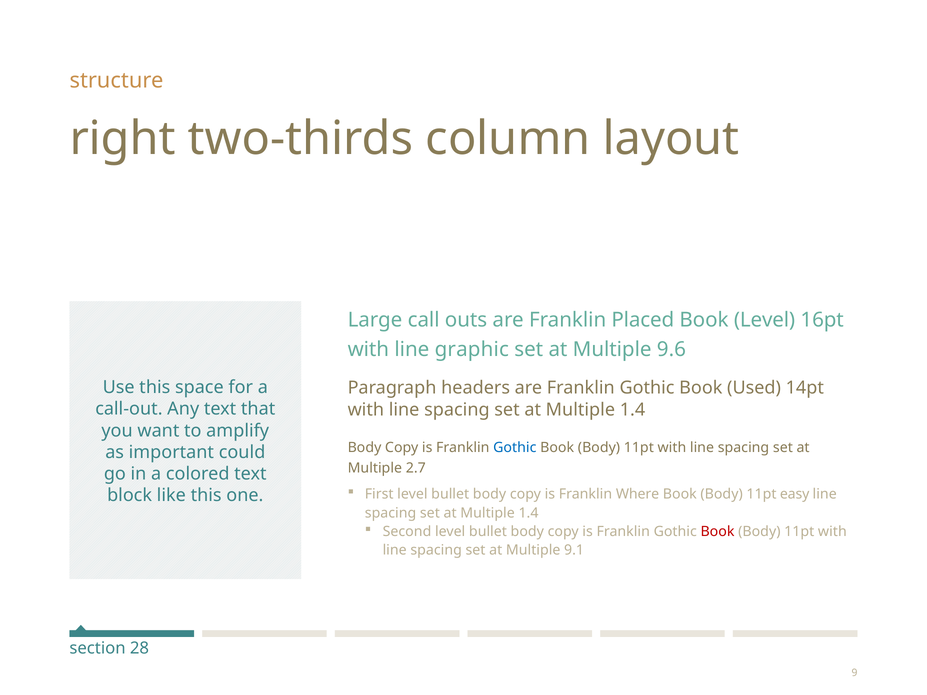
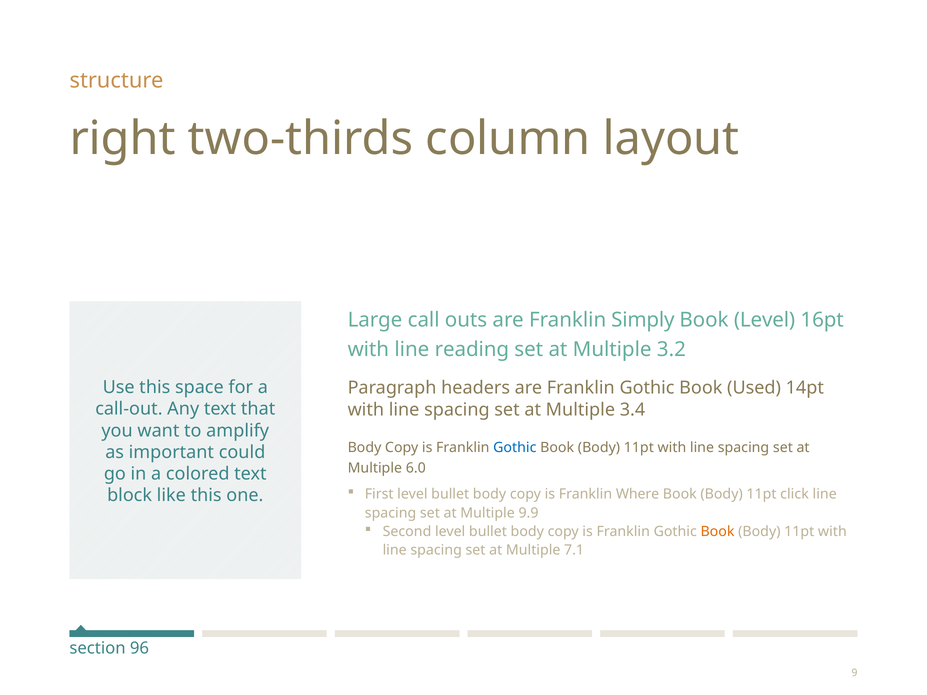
Placed: Placed -> Simply (643, 320)
graphic: graphic -> reading (472, 350)
9.6: 9.6 -> 3.2 (671, 350)
1.4: 1.4 -> 3.4 (632, 410)
2.7: 2.7 -> 6.0 (416, 468)
easy: easy -> click (795, 494)
1.4: 1.4 -> 9.9 (529, 513)
Book colour: red -> orange (718, 532)
9.1: 9.1 -> 7.1 (574, 551)
28: 28 -> 96 (139, 649)
